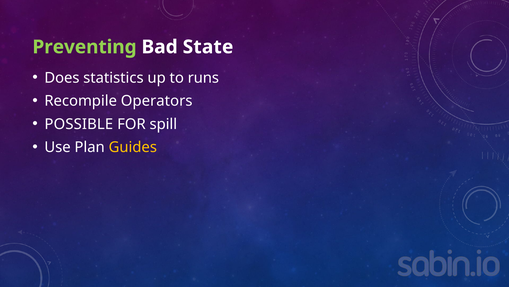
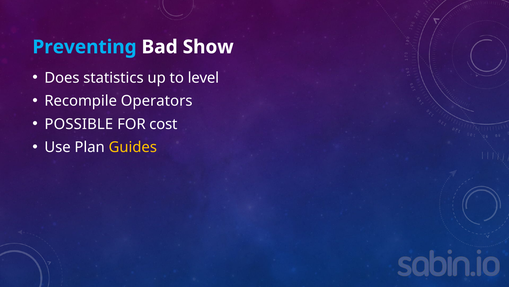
Preventing colour: light green -> light blue (85, 47)
State: State -> Show (208, 47)
runs: runs -> level (203, 78)
spill: spill -> cost (163, 124)
